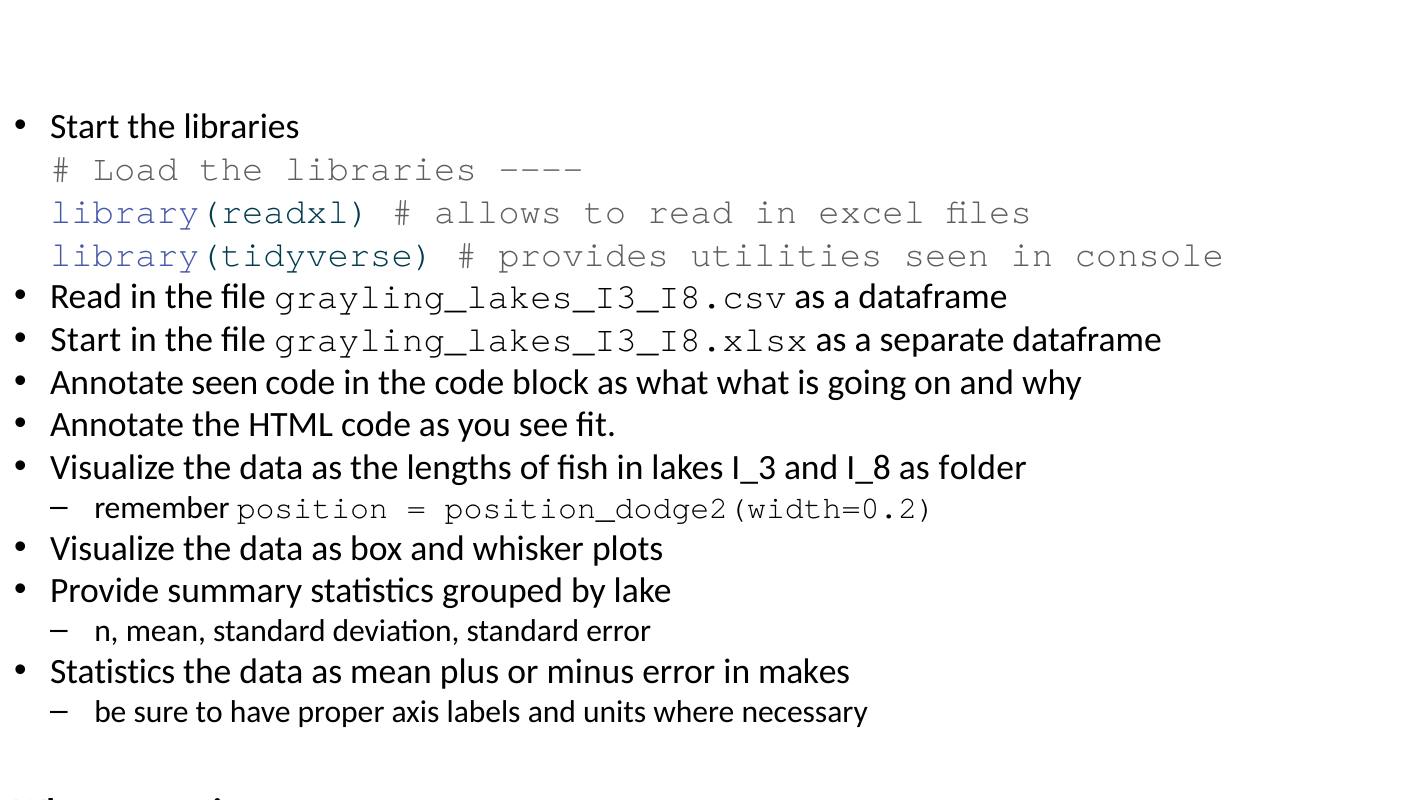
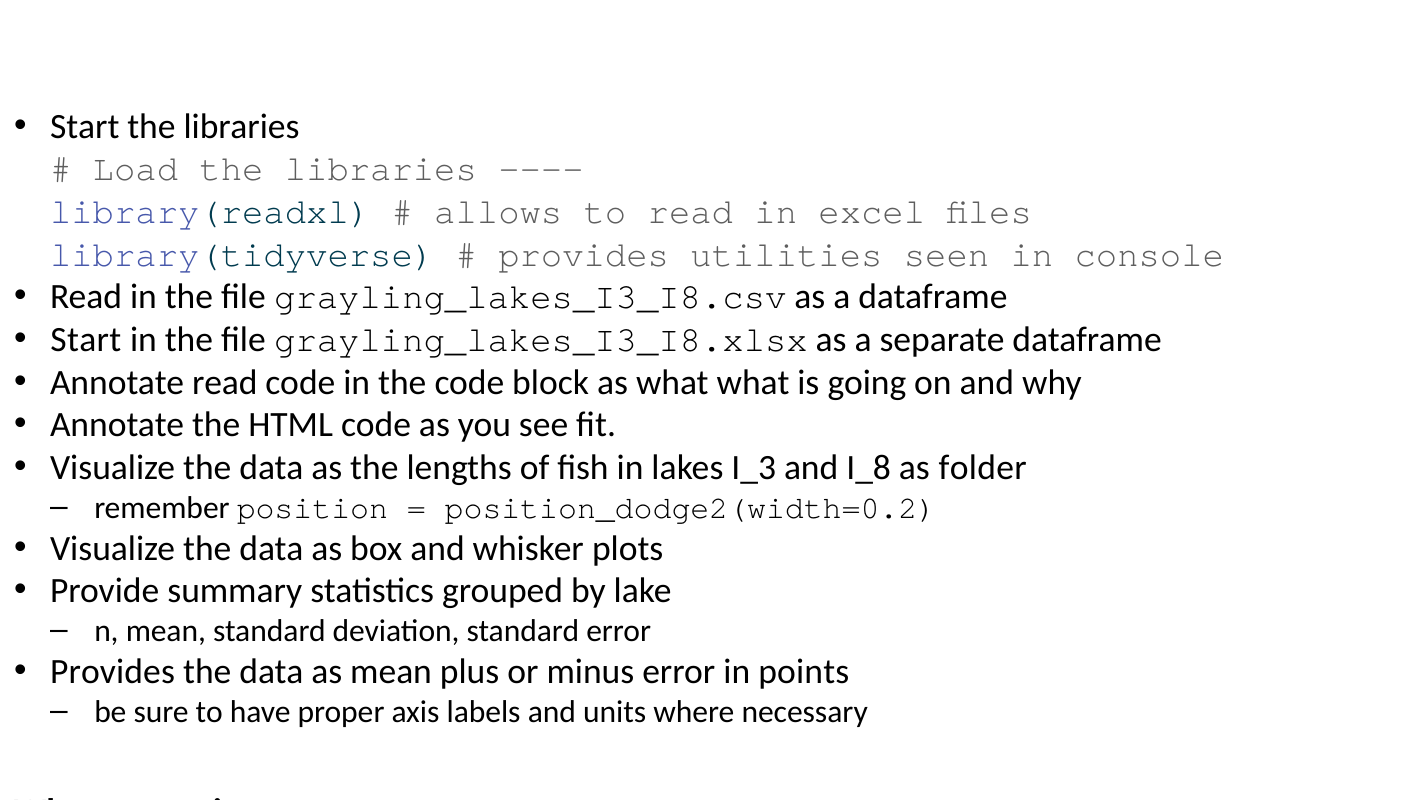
Annotate seen: seen -> read (225, 383)
Statistics: Statistics -> Provides (112, 672)
makes: makes -> points (804, 672)
